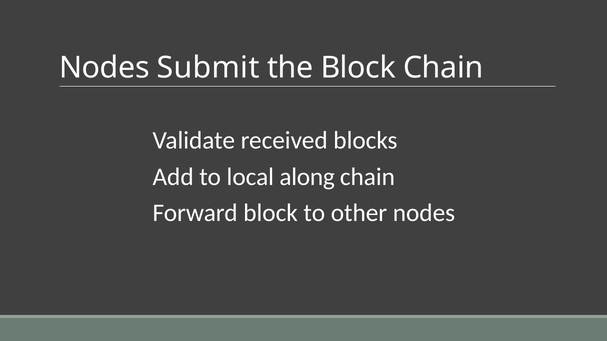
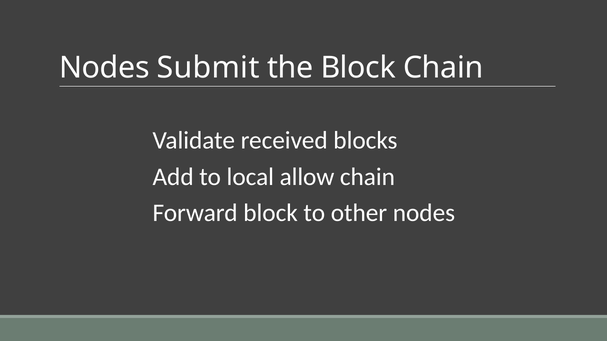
along: along -> allow (307, 177)
